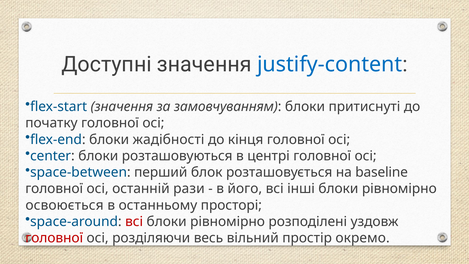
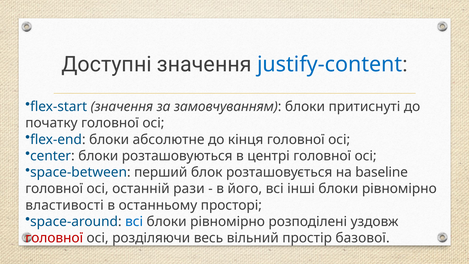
жадібності: жадібності -> абсолютне (169, 139)
освоюється: освоюється -> властивості (65, 205)
всі colour: red -> blue (134, 222)
окремо: окремо -> базової (363, 238)
